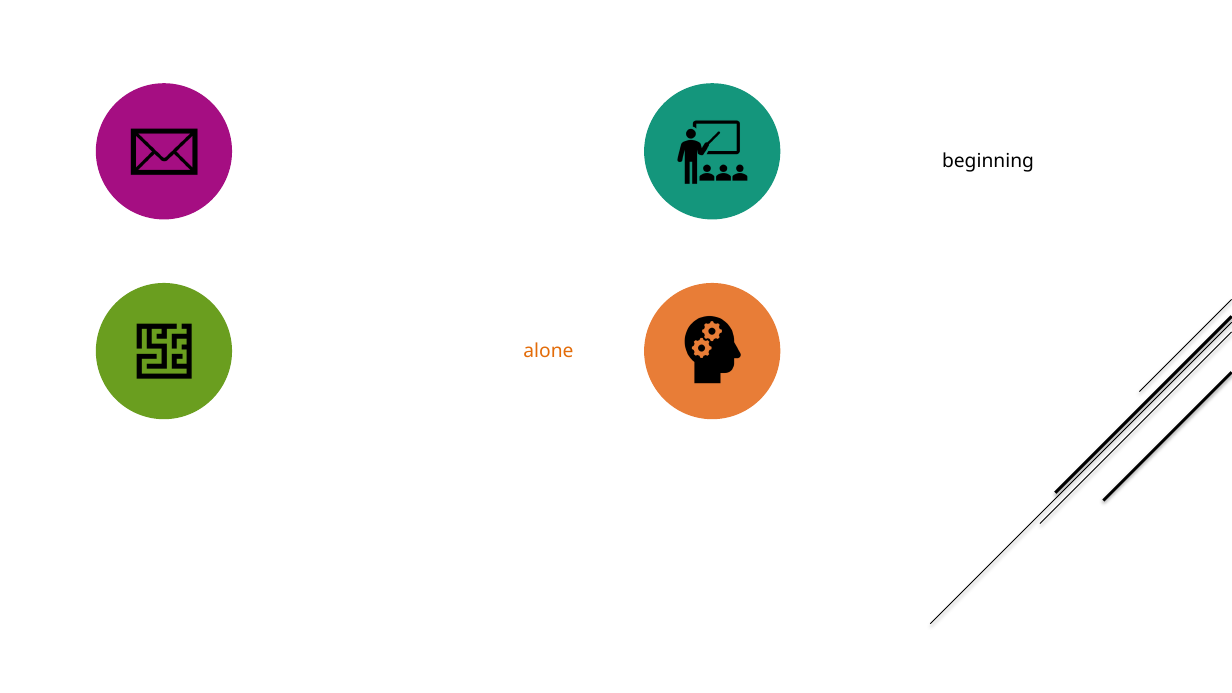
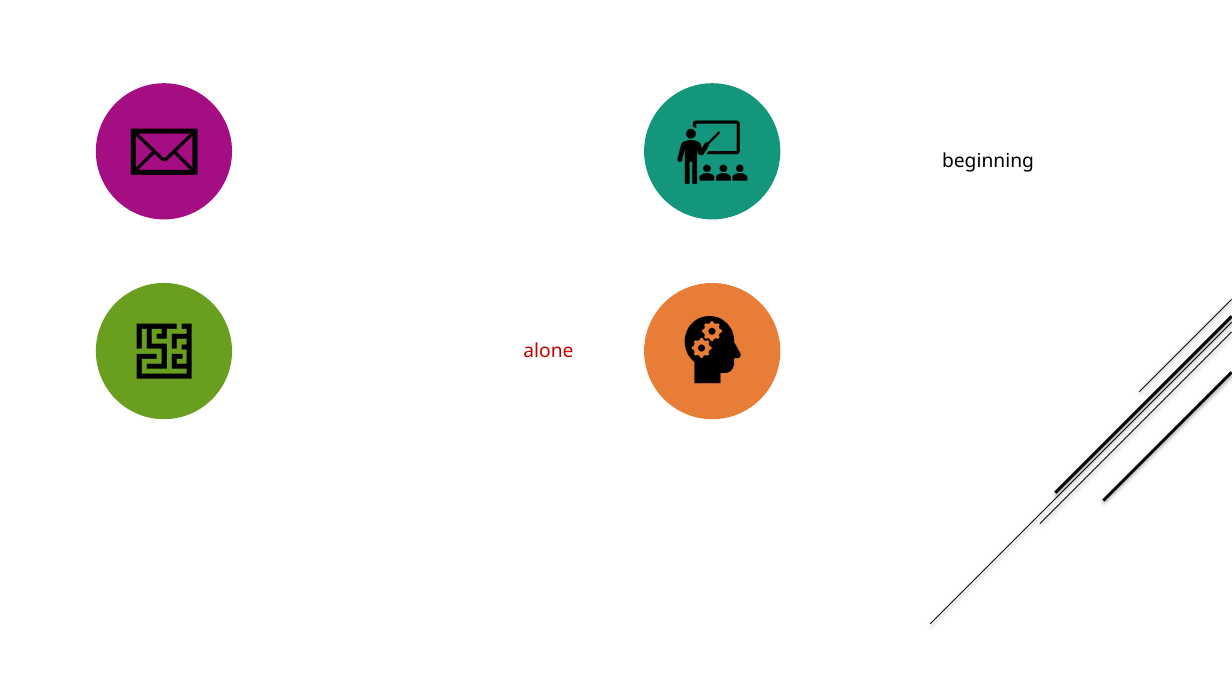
alone colour: orange -> red (548, 351)
